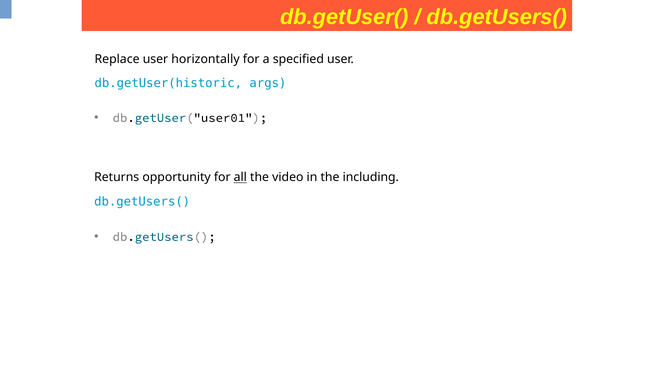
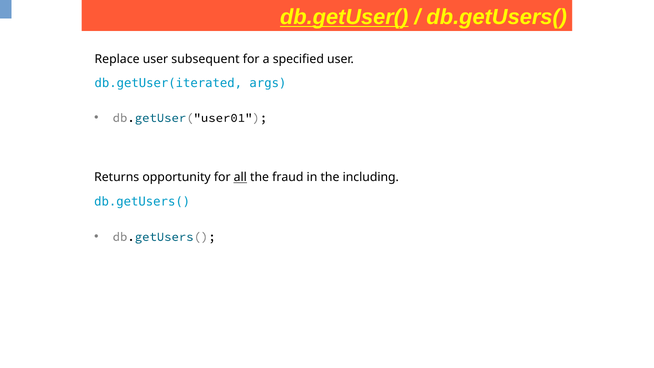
db.getUser( underline: none -> present (344, 17)
horizontally: horizontally -> subsequent (205, 59)
db.getUser(historic: db.getUser(historic -> db.getUser(iterated (168, 83)
video: video -> fraud (288, 177)
